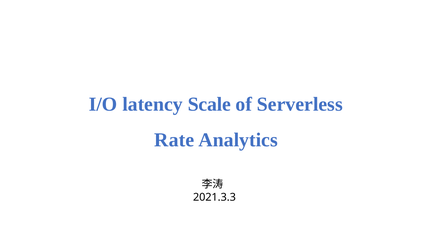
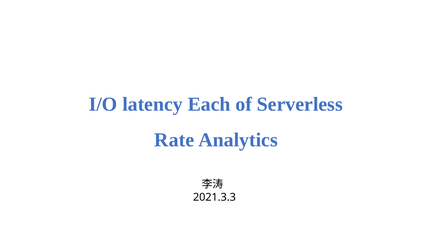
Scale: Scale -> Each (209, 104)
